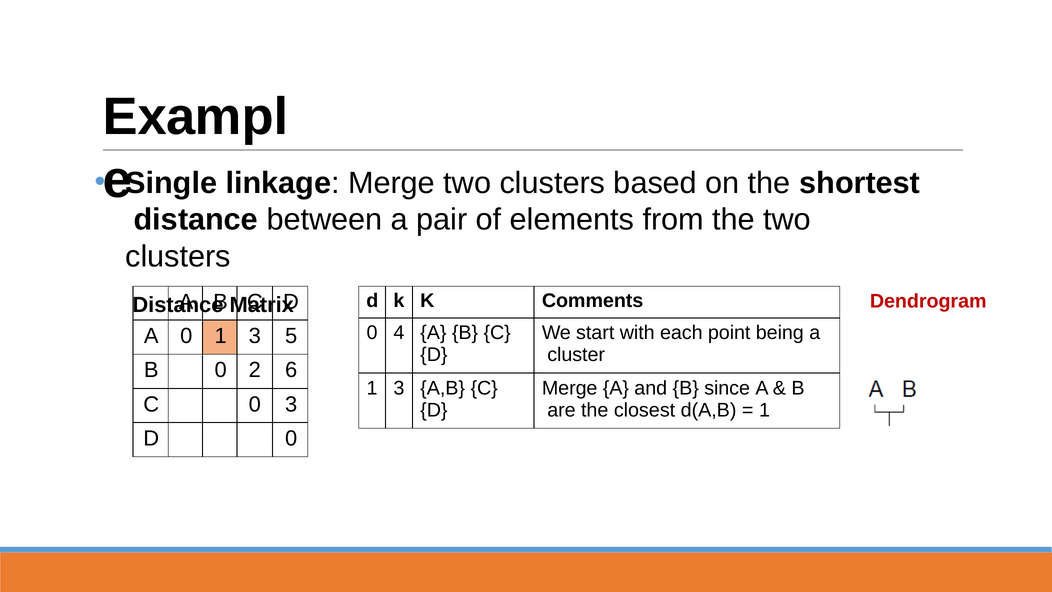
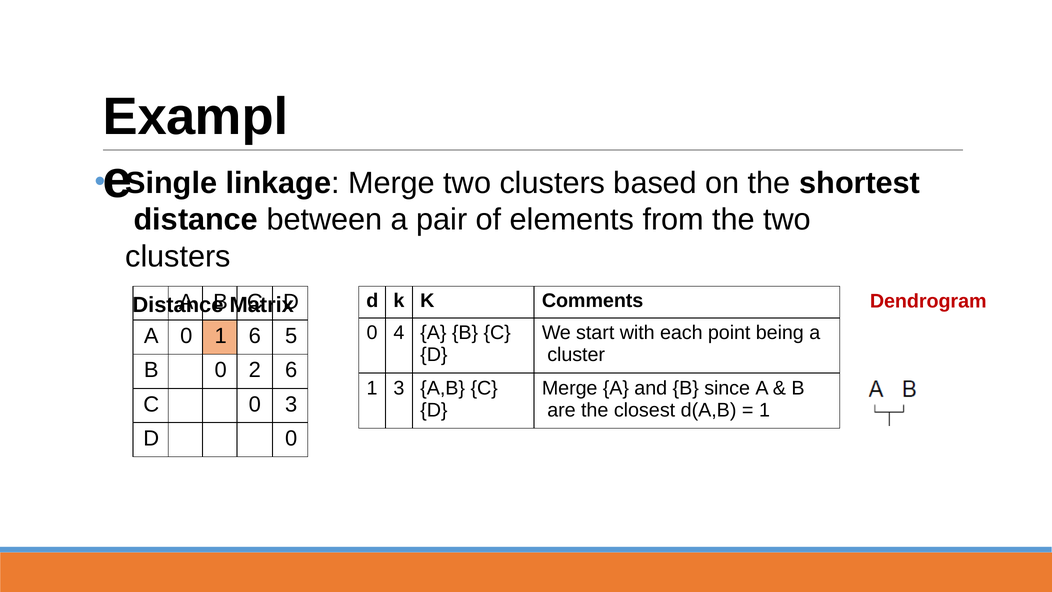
0 1 3: 3 -> 6 (255, 336)
